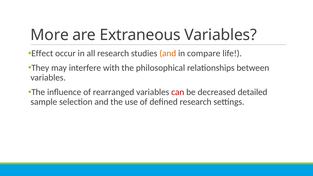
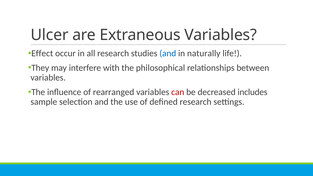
More: More -> Ulcer (50, 35)
and colour: orange -> blue (168, 53)
compare: compare -> naturally (204, 53)
detailed: detailed -> includes (253, 92)
